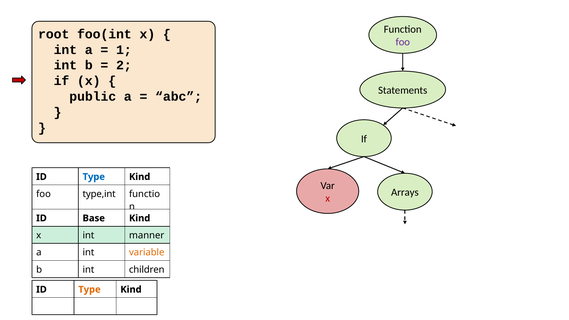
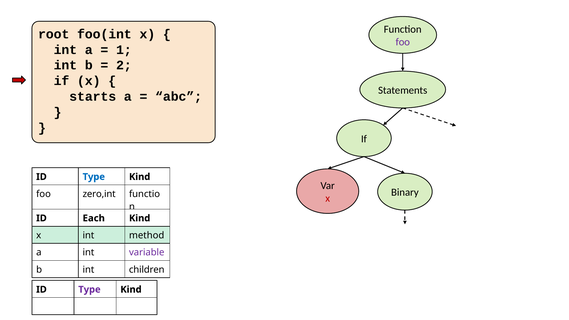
public: public -> starts (93, 97)
Arrays: Arrays -> Binary (405, 192)
type,int: type,int -> zero,int (99, 194)
Base: Base -> Each (94, 218)
manner: manner -> method (147, 235)
variable colour: orange -> purple (147, 253)
Type colour: orange -> purple (89, 290)
